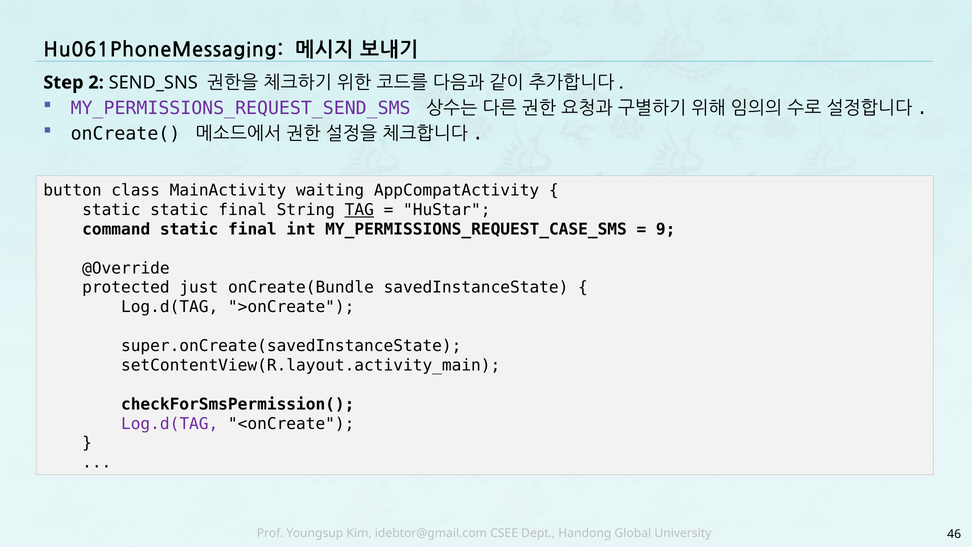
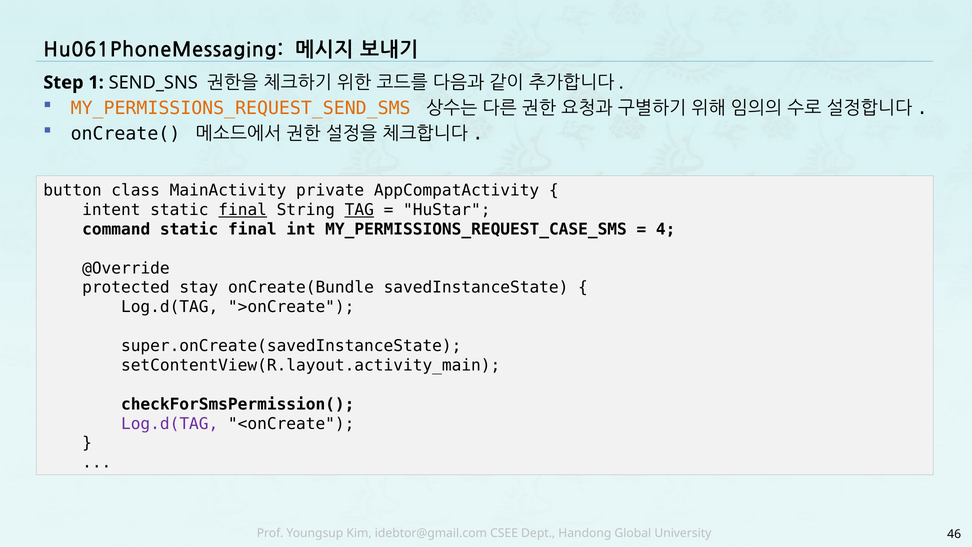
2: 2 -> 1 (96, 82)
MY_PERMISSIONS_REQUEST_SEND_SMS colour: purple -> orange (241, 108)
waiting: waiting -> private (330, 190)
static: static -> intent (111, 210)
final underline: none -> present (243, 210)
9: 9 -> 4 (666, 229)
just: just -> stay (199, 287)
